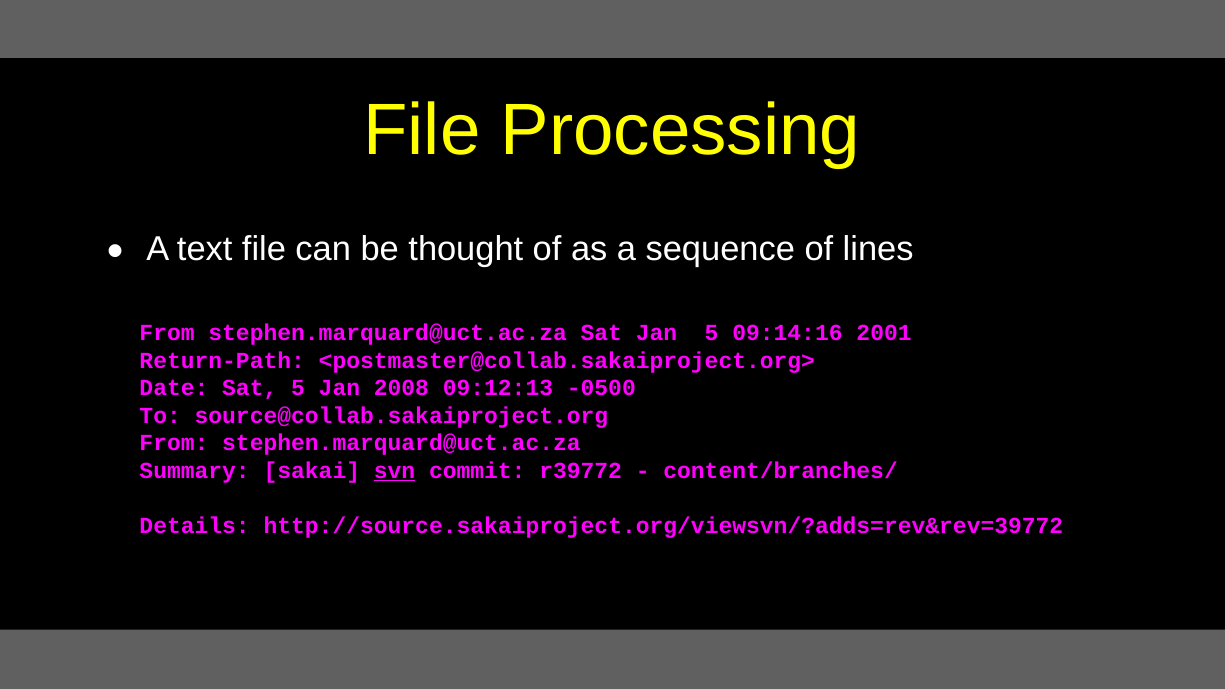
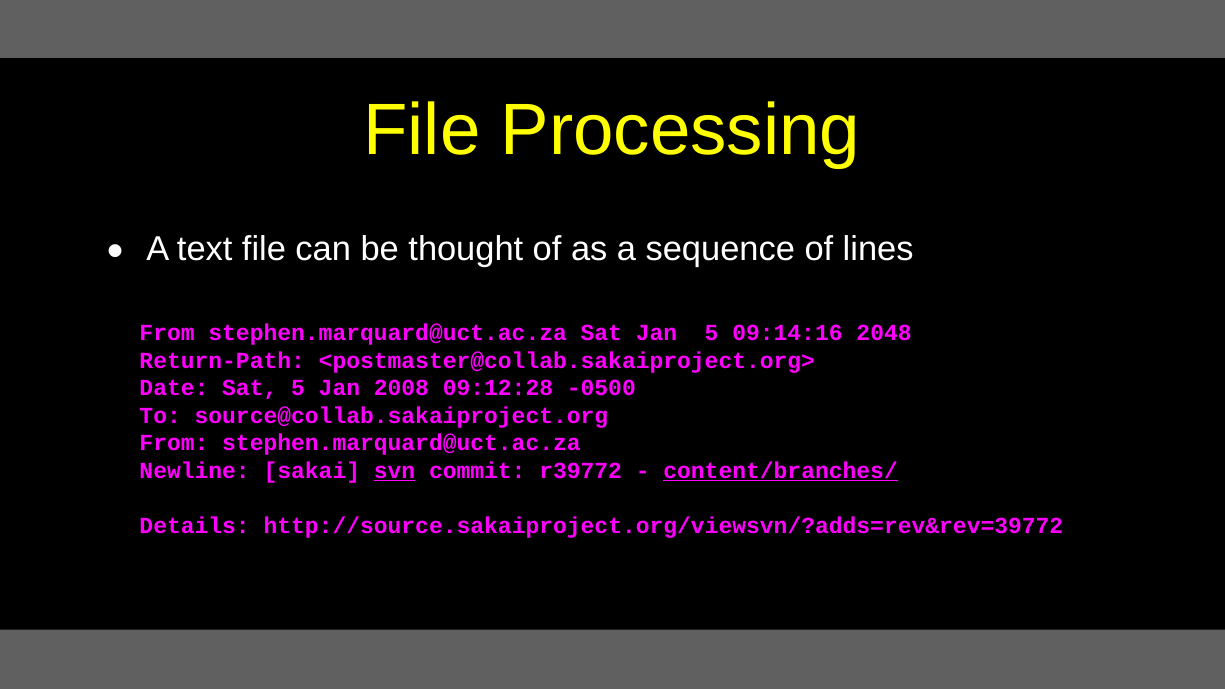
2001: 2001 -> 2048 (884, 333)
09:12:13: 09:12:13 -> 09:12:28 (498, 388)
Summary: Summary -> Newline (195, 471)
content/branches/ underline: none -> present (781, 471)
